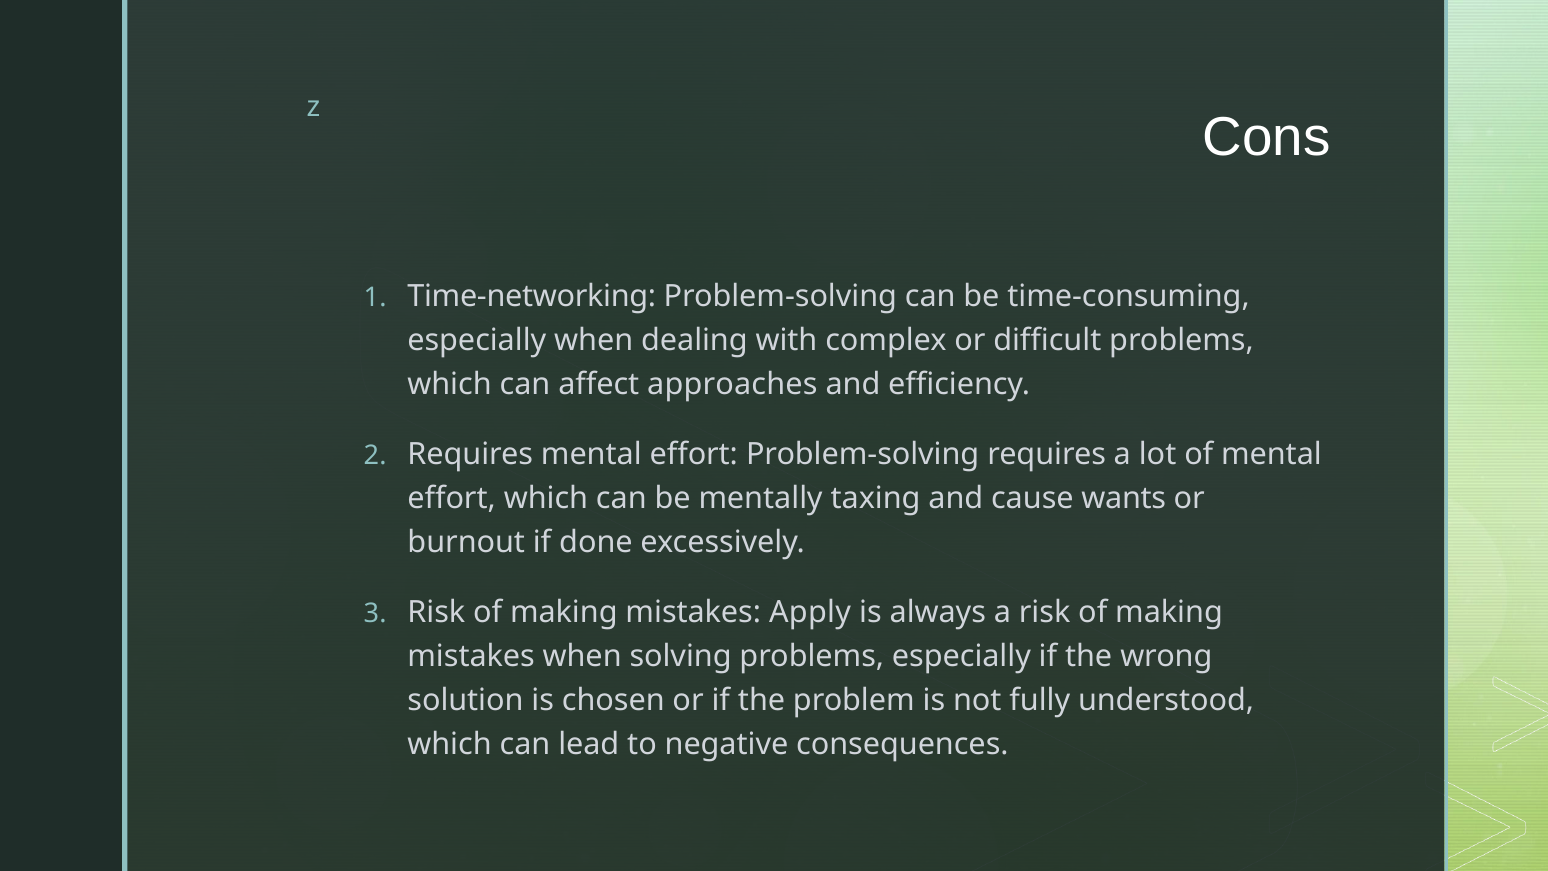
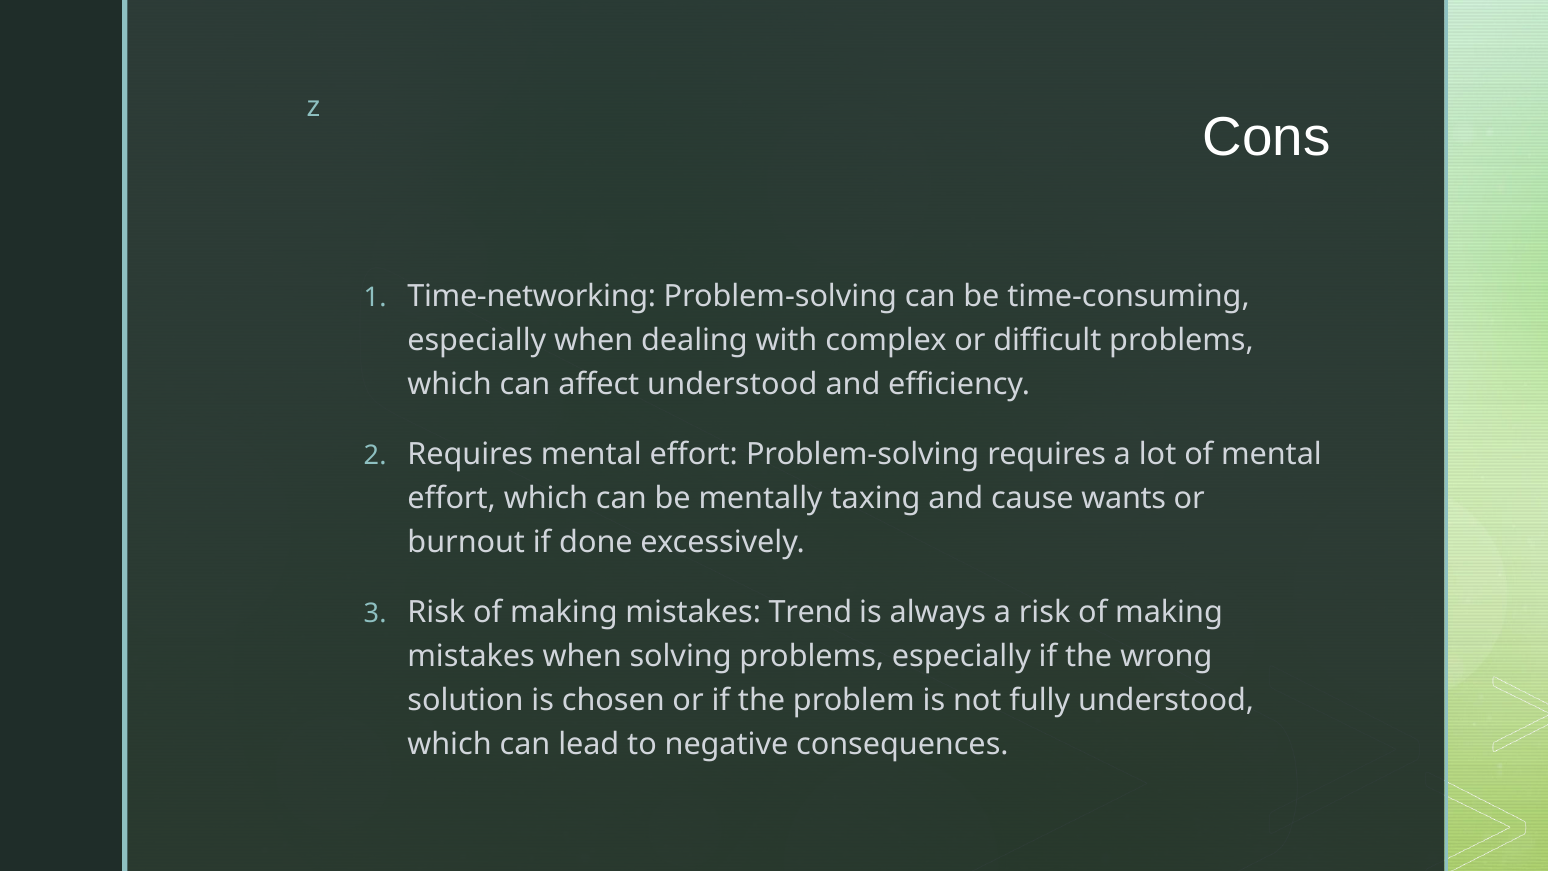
affect approaches: approaches -> understood (732, 384)
Apply: Apply -> Trend (810, 612)
